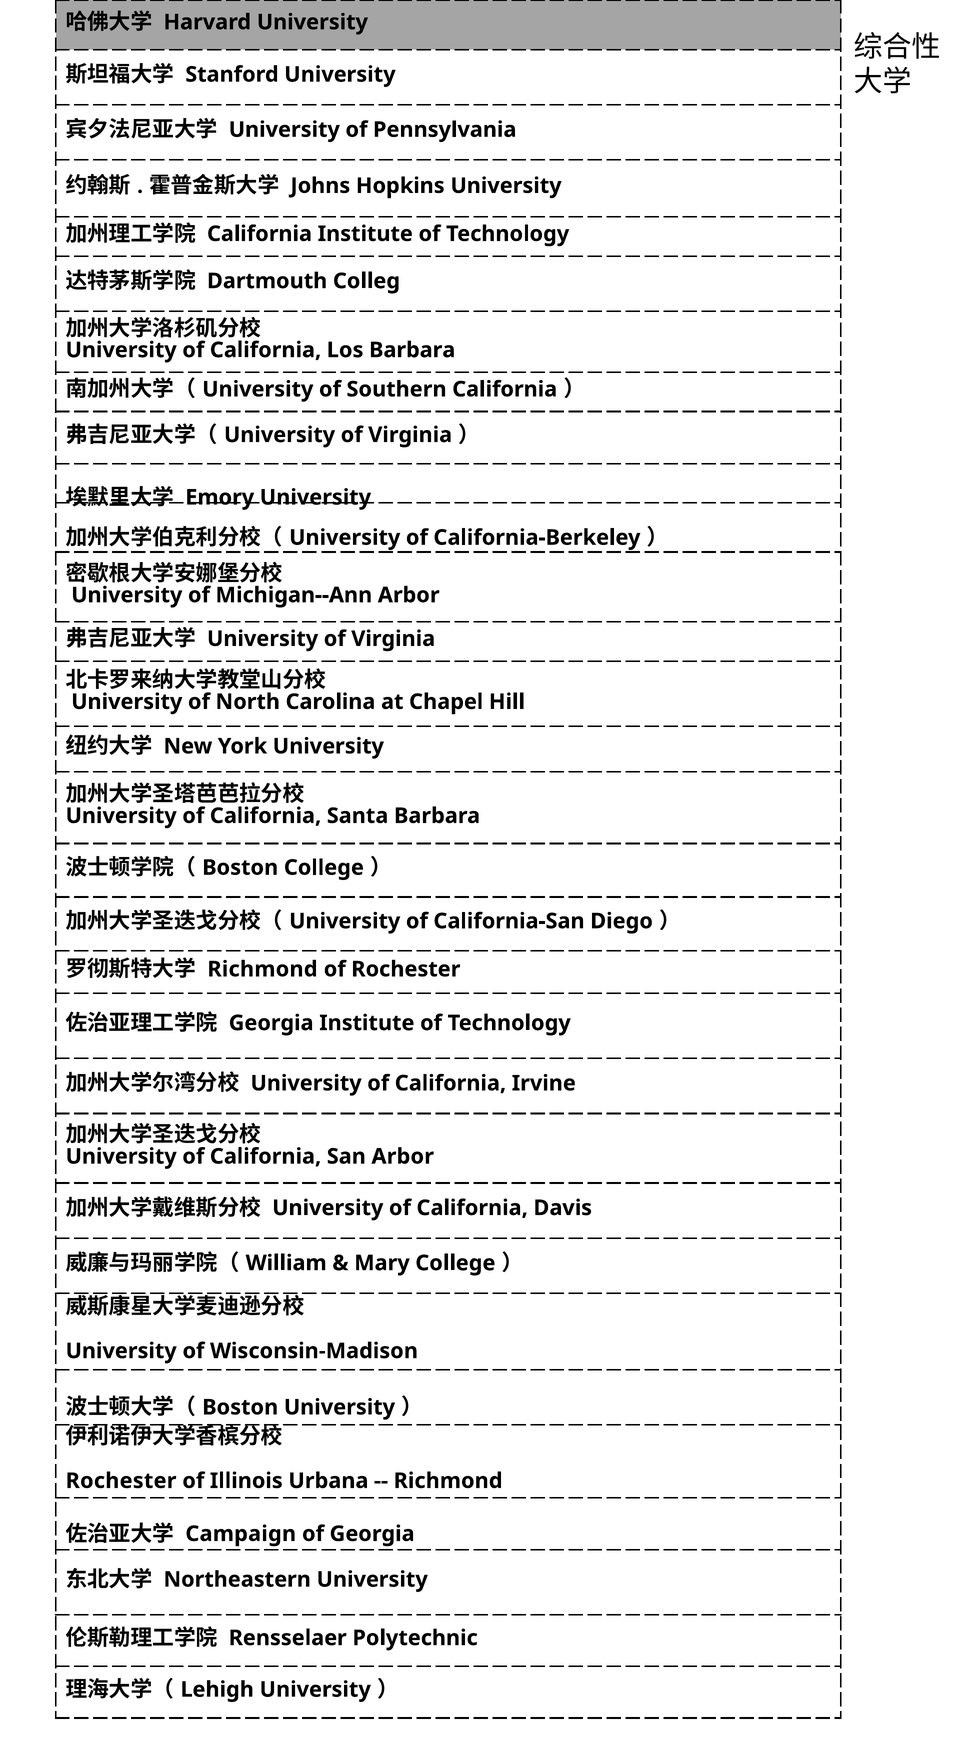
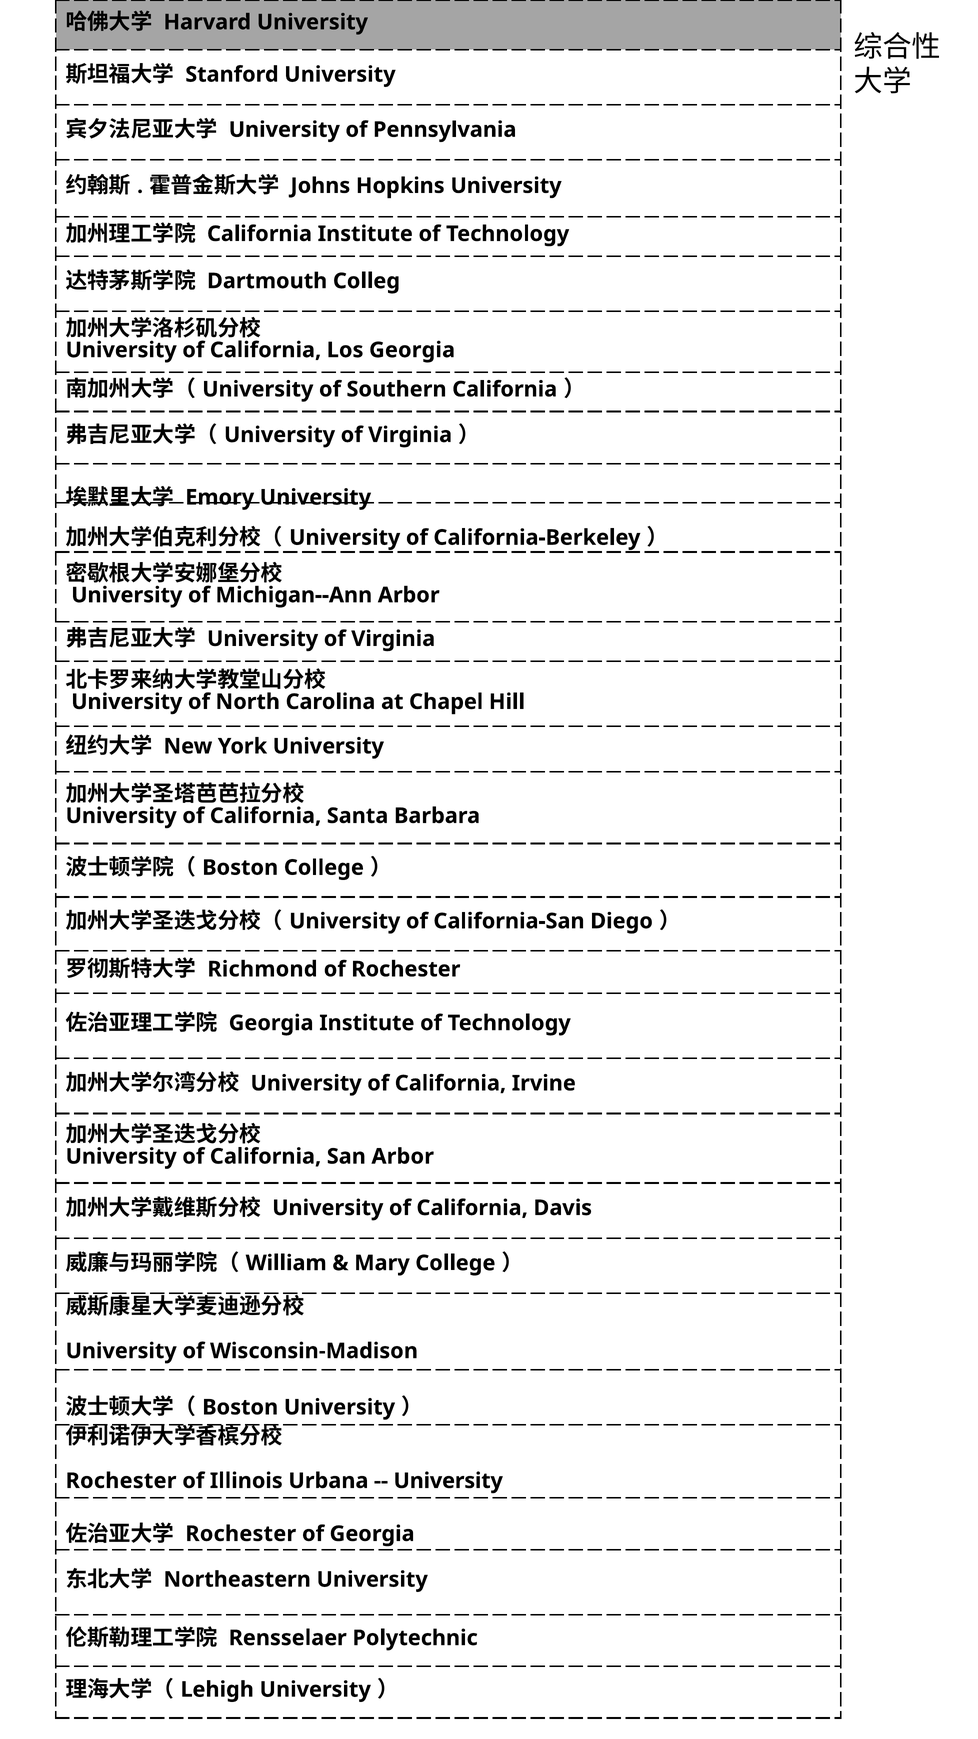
Los Barbara: Barbara -> Georgia (412, 350)
Richmond: Richmond -> University (448, 1481)
Campaign: Campaign -> Rochester (241, 1534)
